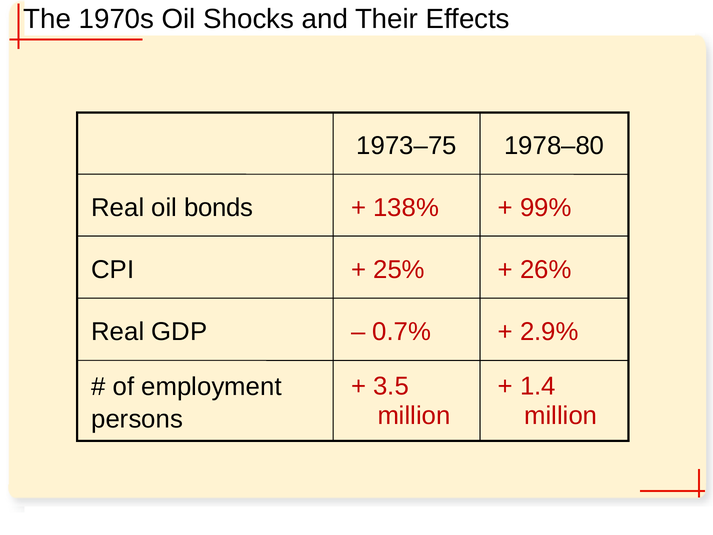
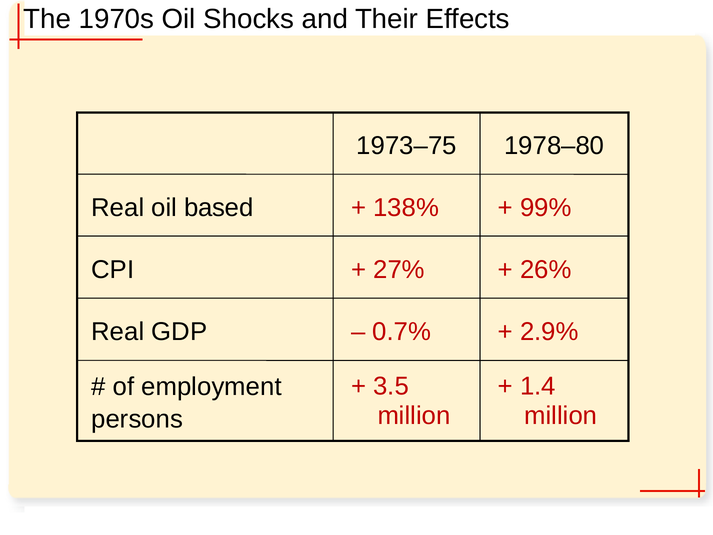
bonds: bonds -> based (219, 208)
25%: 25% -> 27% (399, 270)
